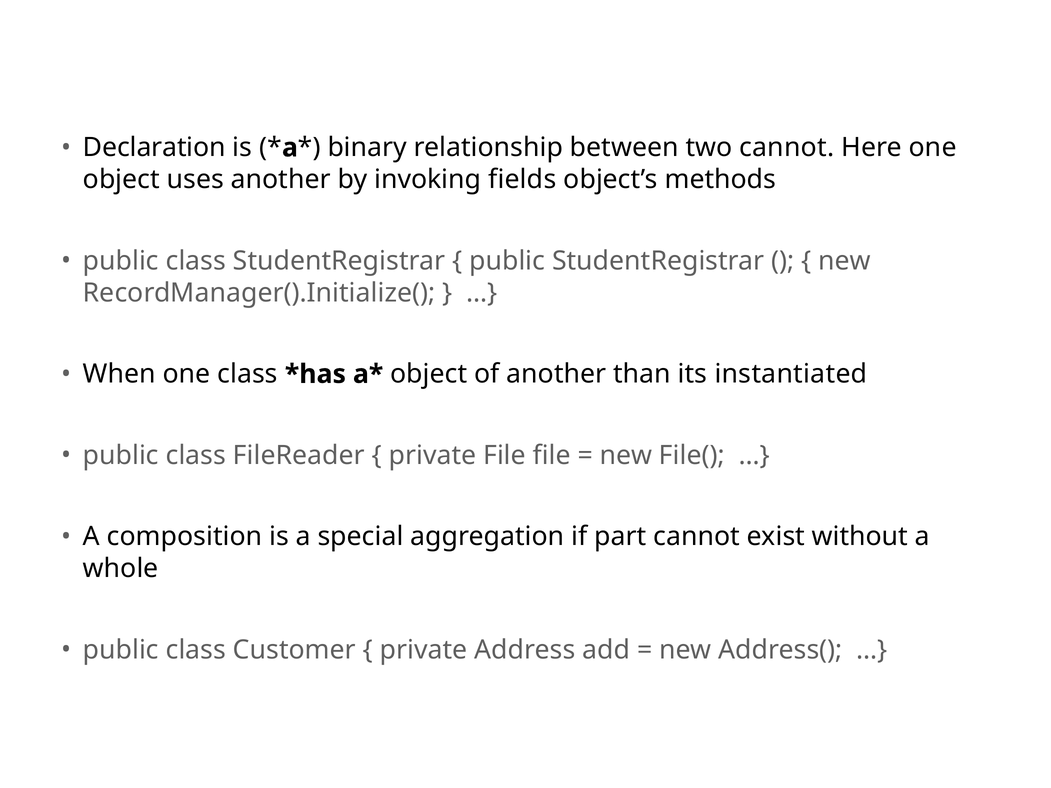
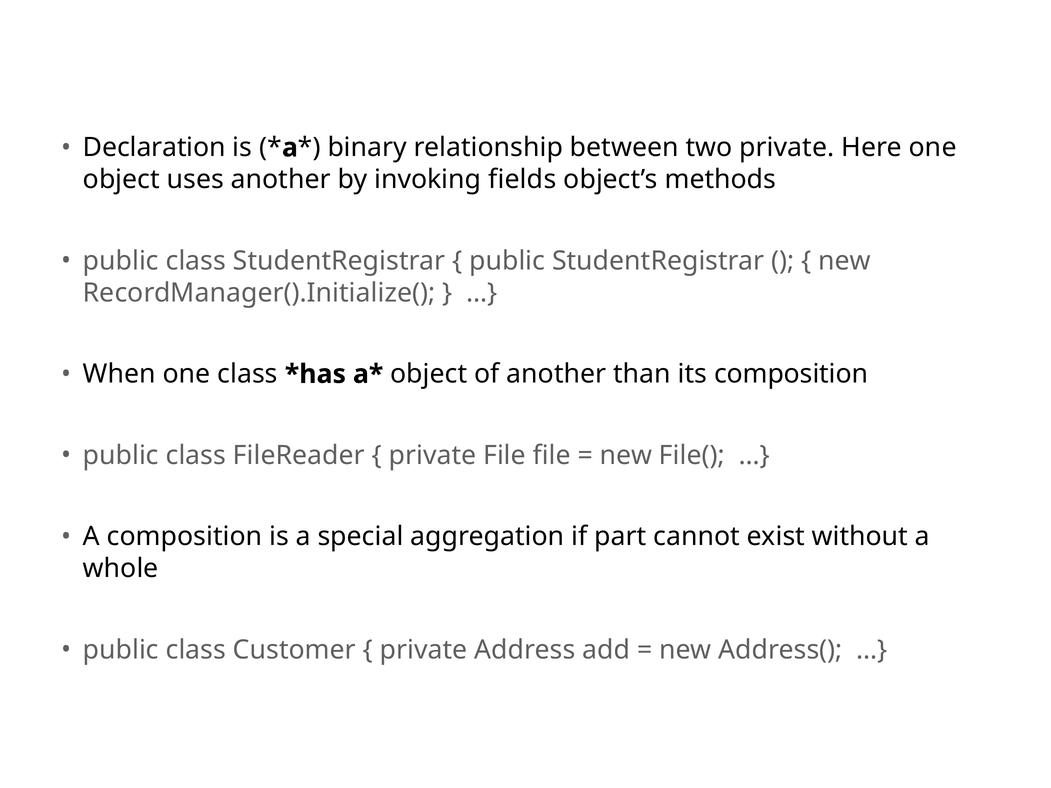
two cannot: cannot -> private (787, 148)
its instantiated: instantiated -> composition (791, 374)
